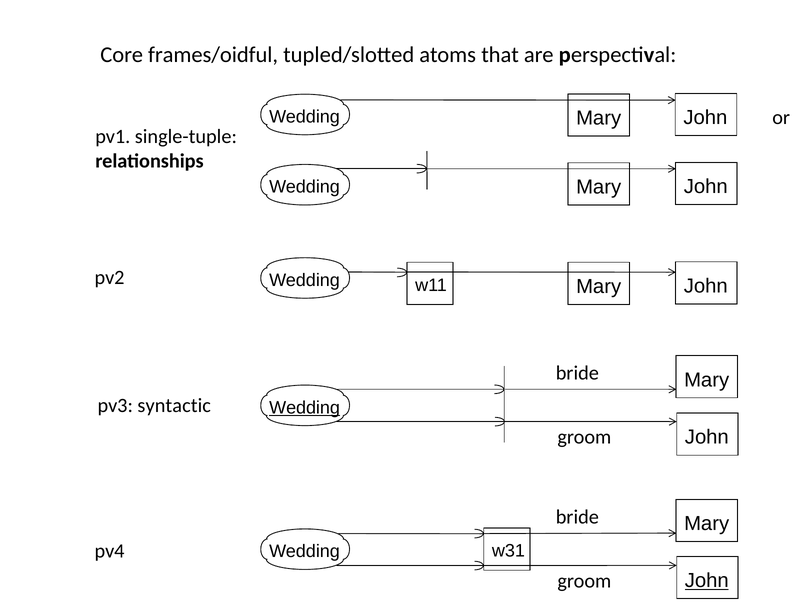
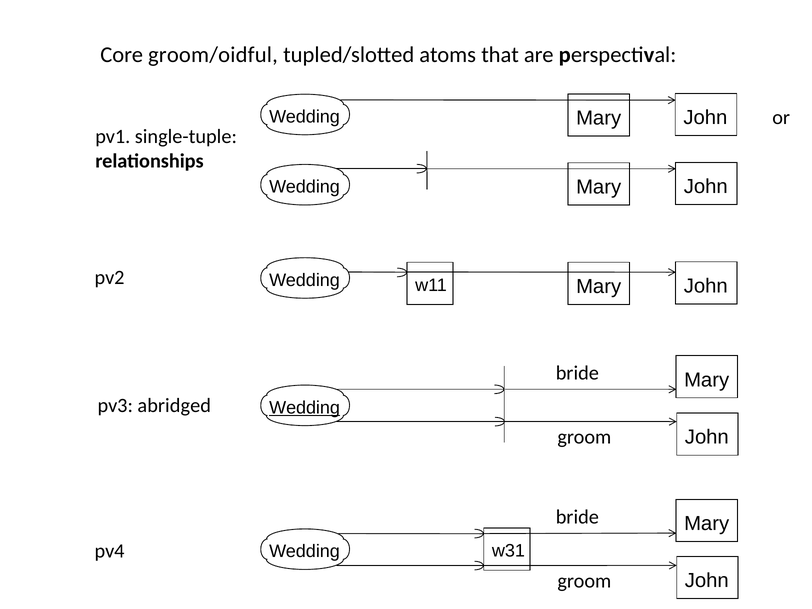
frames/oidful: frames/oidful -> groom/oidful (213, 55)
syntactic: syntactic -> abridged (174, 405)
John underline: present -> none (707, 581)
